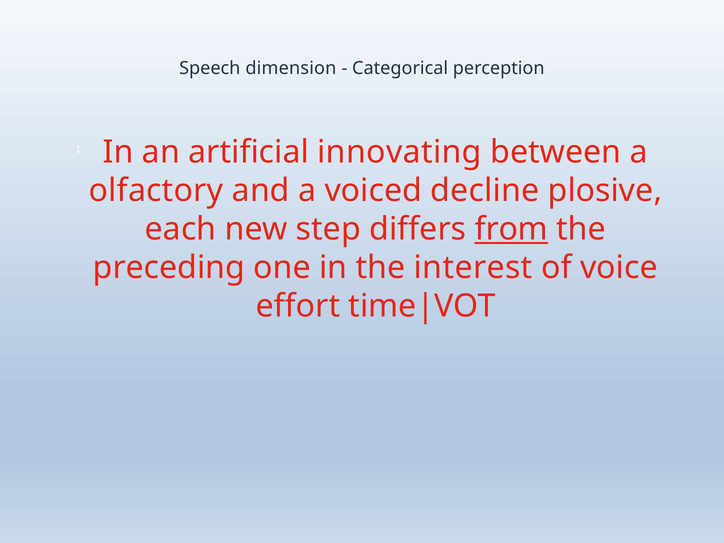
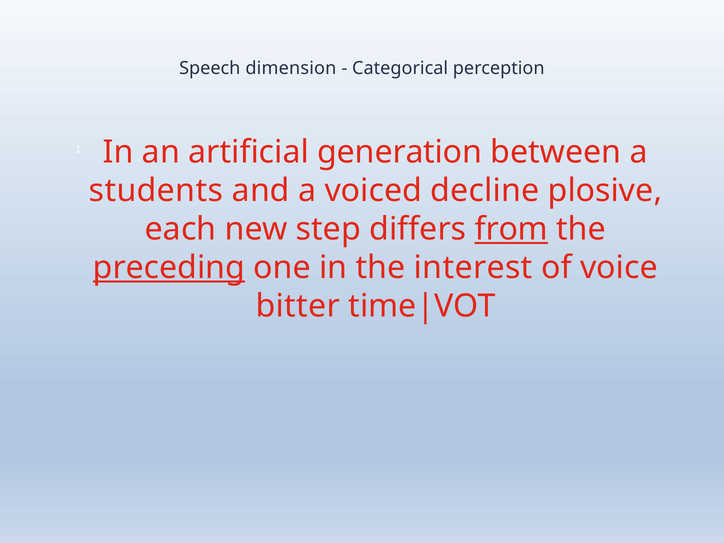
innovating: innovating -> generation (400, 152)
olfactory: olfactory -> students (156, 191)
preceding underline: none -> present (169, 268)
effort: effort -> bitter (298, 306)
